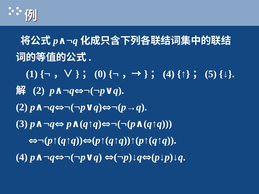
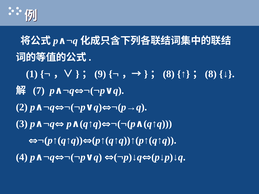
0: 0 -> 9 (100, 74)
4: 4 -> 8 (169, 74)
5: 5 -> 8 (211, 74)
2: 2 -> 7 (39, 91)
